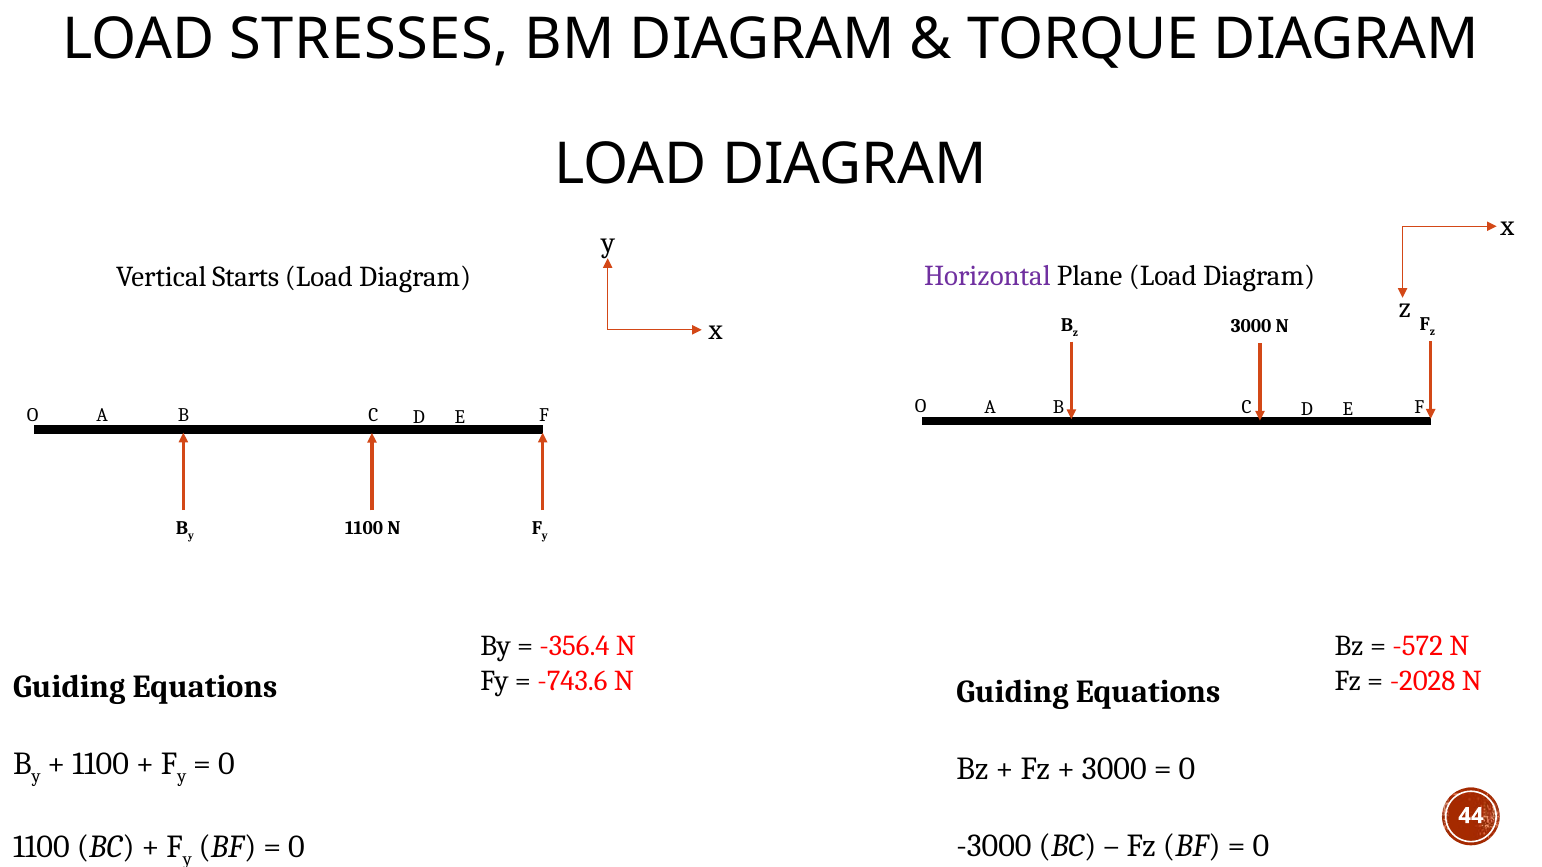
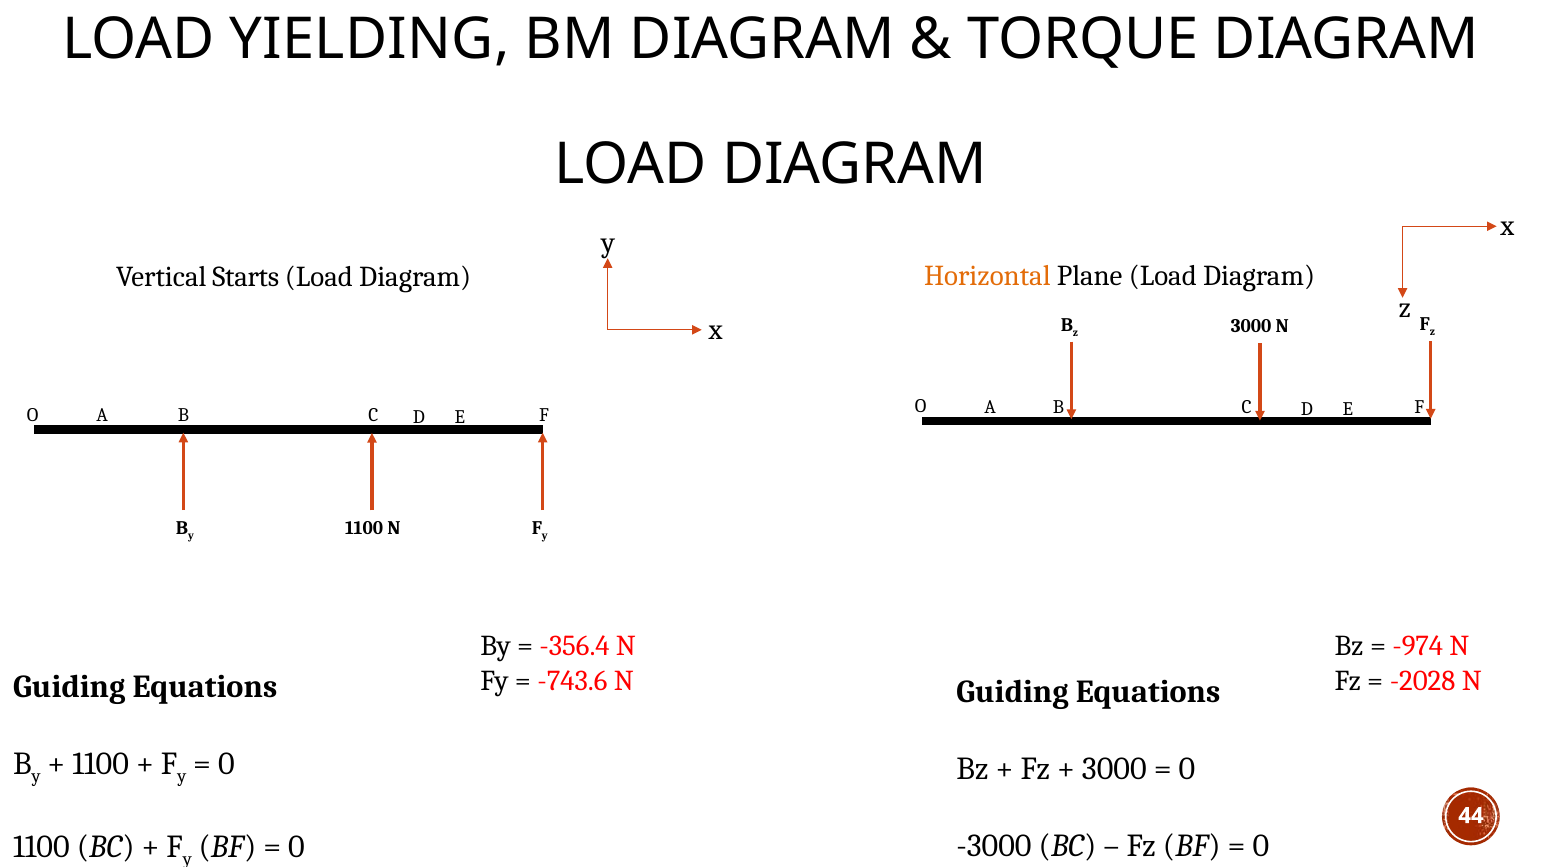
STRESSES: STRESSES -> YIELDING (370, 40)
Horizontal colour: purple -> orange (987, 276)
-572: -572 -> -974 (1418, 646)
